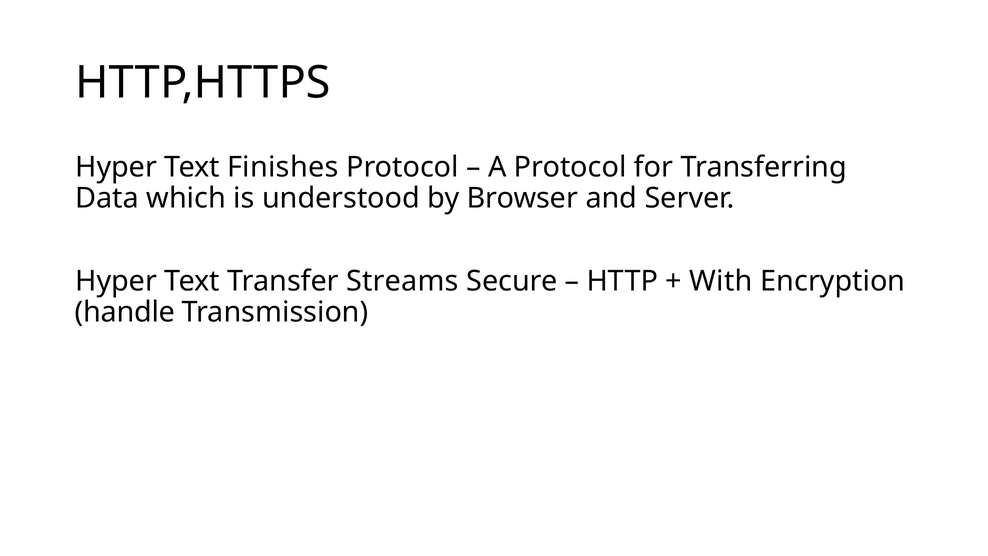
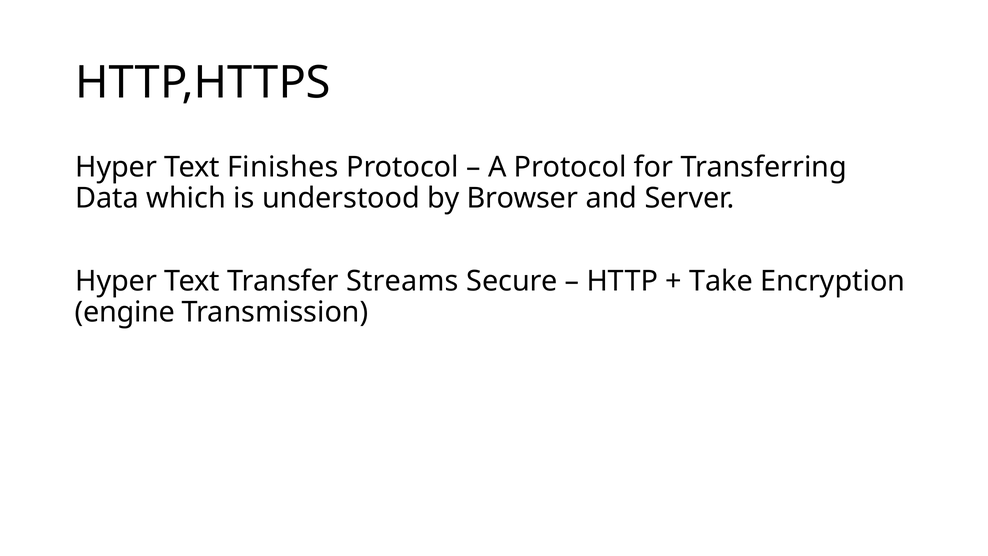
With: With -> Take (721, 281)
handle: handle -> engine (125, 312)
